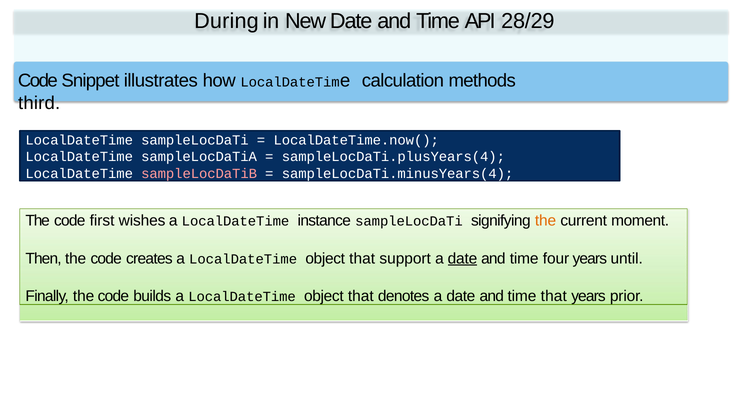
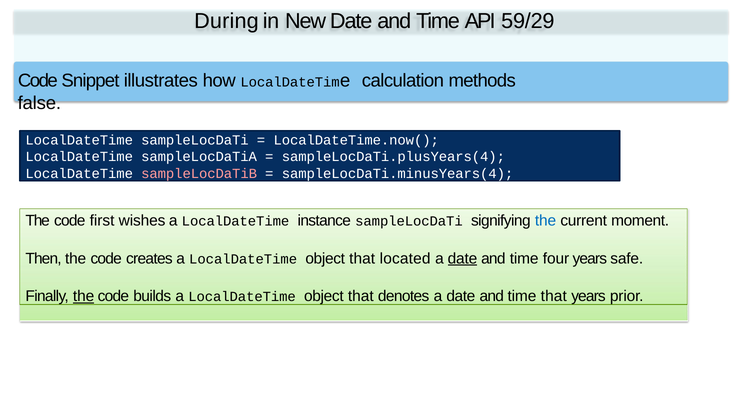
28/29: 28/29 -> 59/29 (528, 21)
third: third -> false (39, 103)
the colour: orange -> blue (546, 221)
support: support -> located (405, 259)
until: until -> safe (627, 259)
the underline: none -> present (84, 297)
